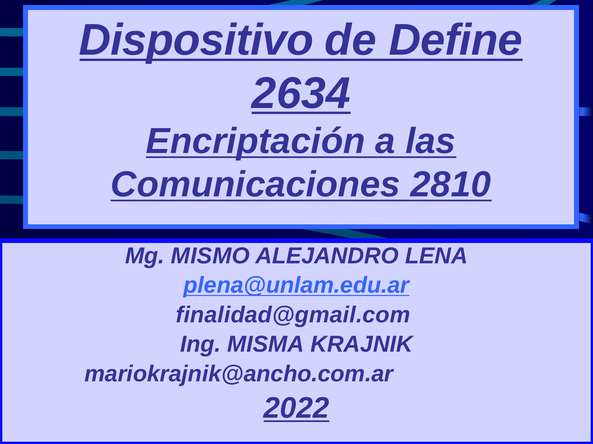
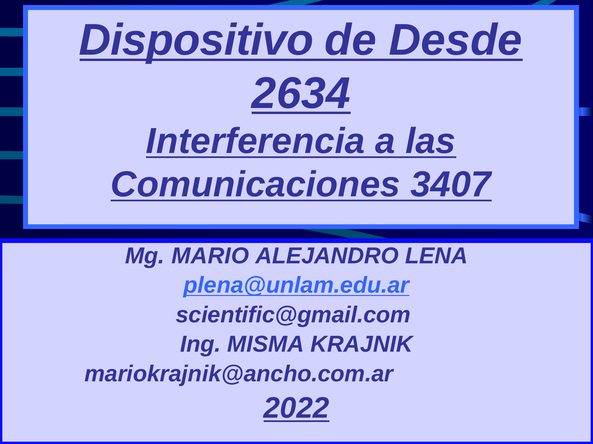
Define: Define -> Desde (456, 40)
Encriptación: Encriptación -> Interferencia (256, 142)
2810: 2810 -> 3407 (451, 185)
MISMO: MISMO -> MARIO (210, 256)
finalidad@gmail.com: finalidad@gmail.com -> scientific@gmail.com (293, 315)
